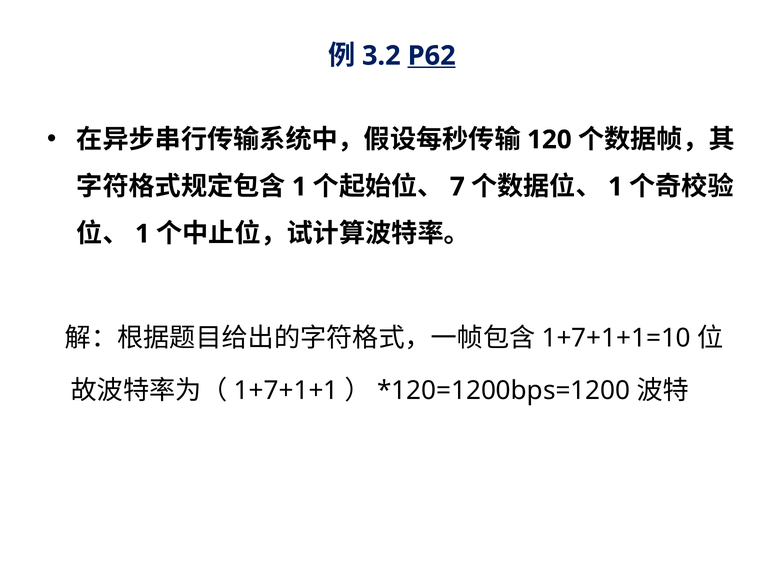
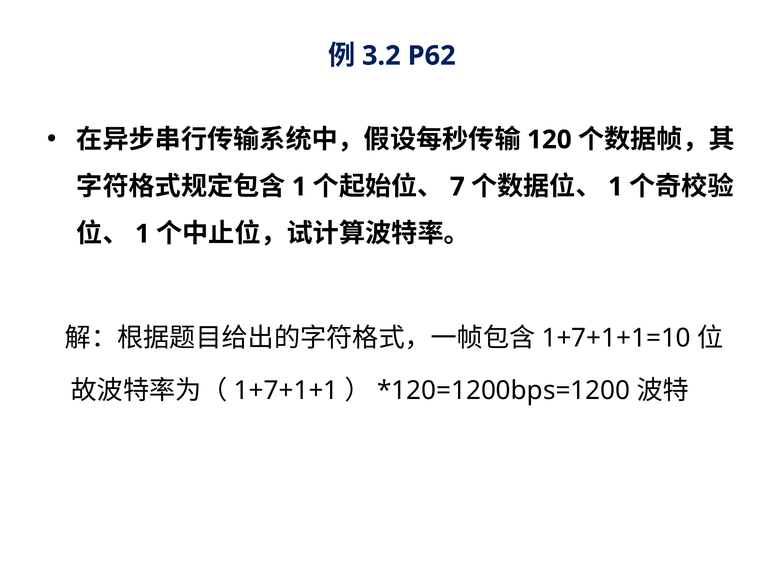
P62 underline: present -> none (432, 56)
